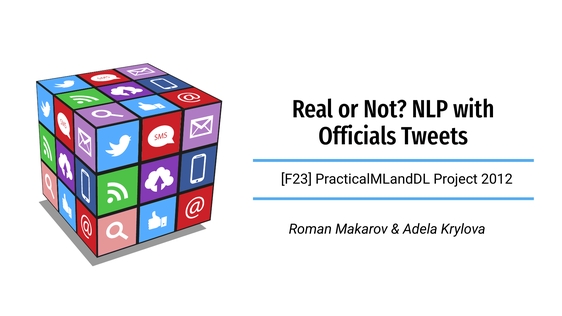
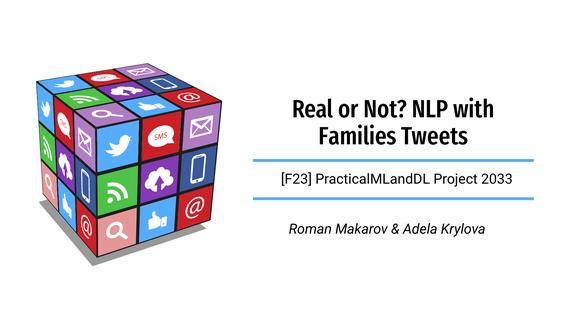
Officials: Officials -> Families (358, 136)
2012: 2012 -> 2033 (497, 179)
